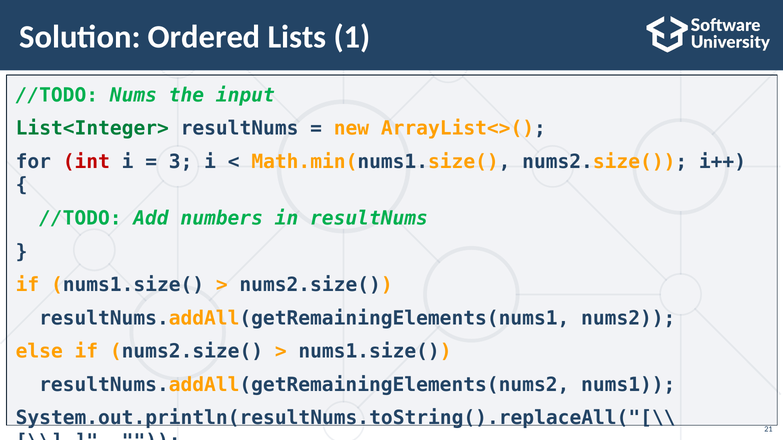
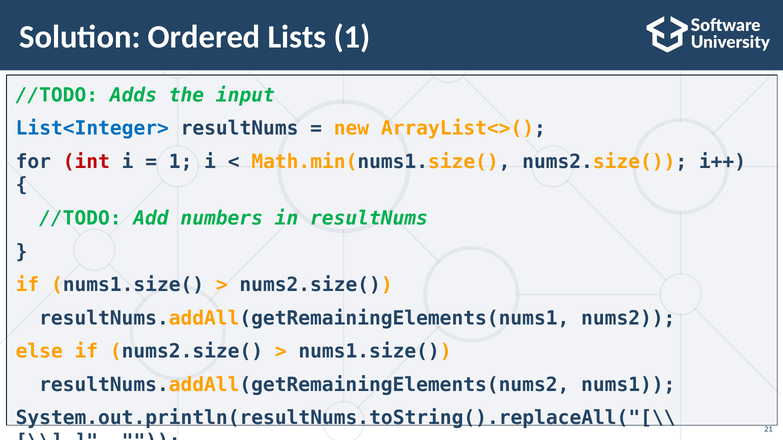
Nums: Nums -> Adds (133, 95)
List<Integer> colour: green -> blue (92, 128)
3: 3 -> 1 (181, 162)
